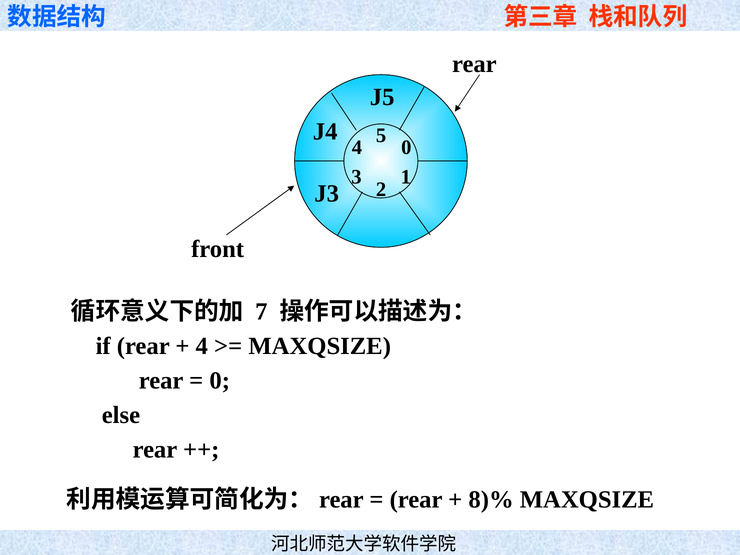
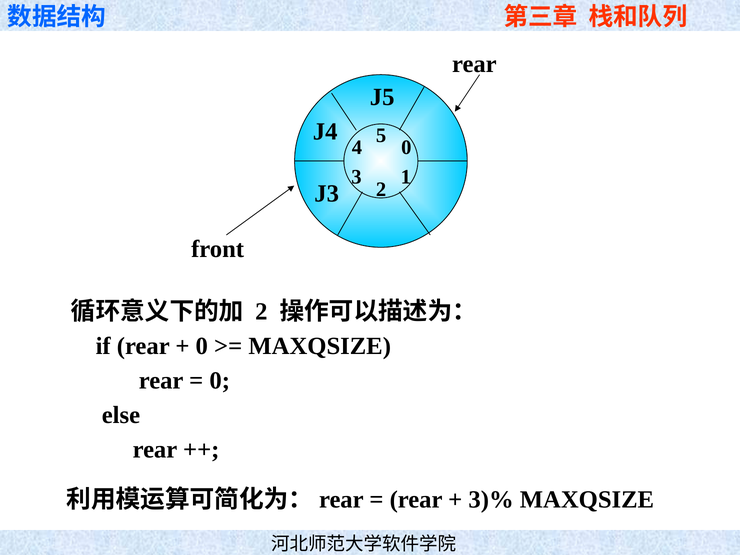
7: 7 -> 2 (261, 312)
4: 4 -> 0 (202, 346)
8)%: 8)% -> 3)% (491, 500)
